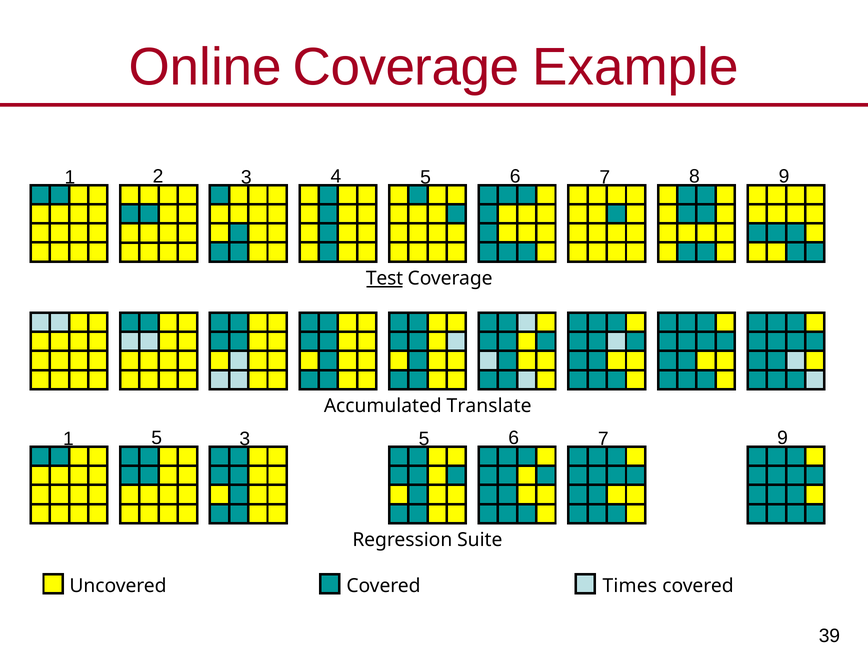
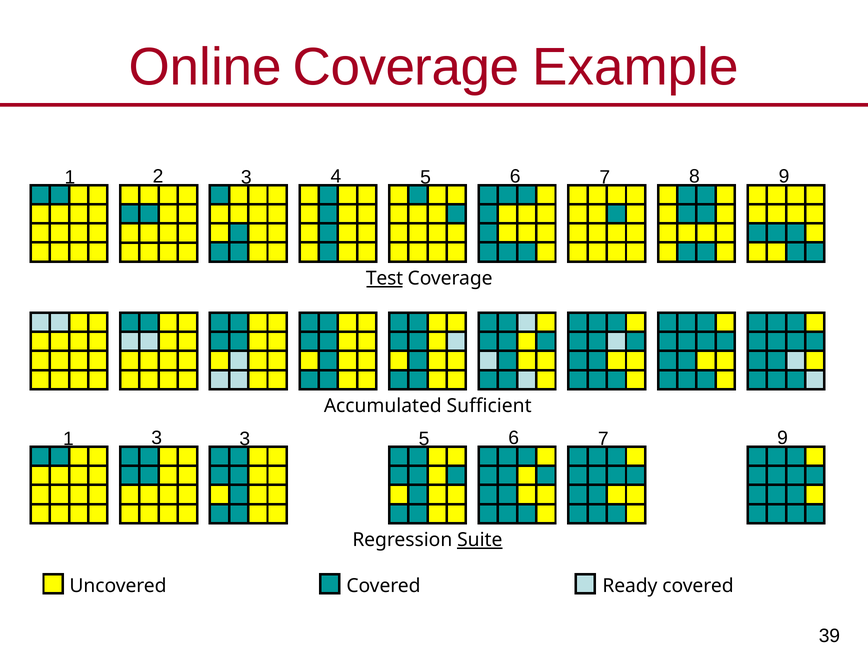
Translate: Translate -> Sufficient (489, 406)
1 5: 5 -> 3 (157, 438)
Suite underline: none -> present (480, 540)
Times: Times -> Ready (630, 586)
